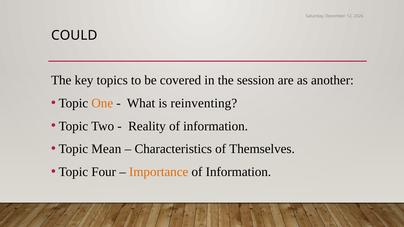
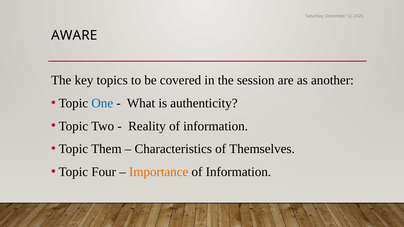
COULD: COULD -> AWARE (74, 35)
One colour: orange -> blue (102, 103)
reinventing: reinventing -> authenticity (204, 103)
Mean: Mean -> Them (106, 149)
